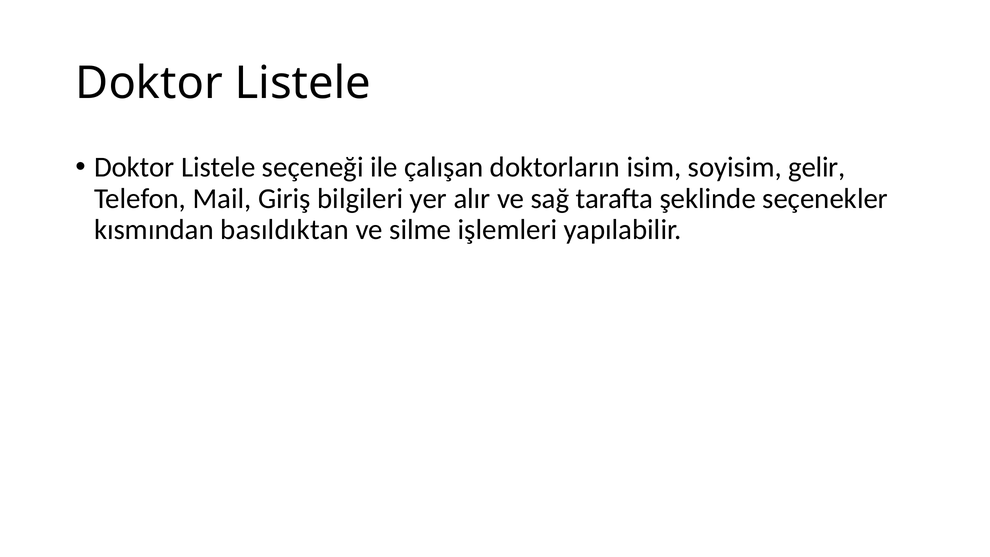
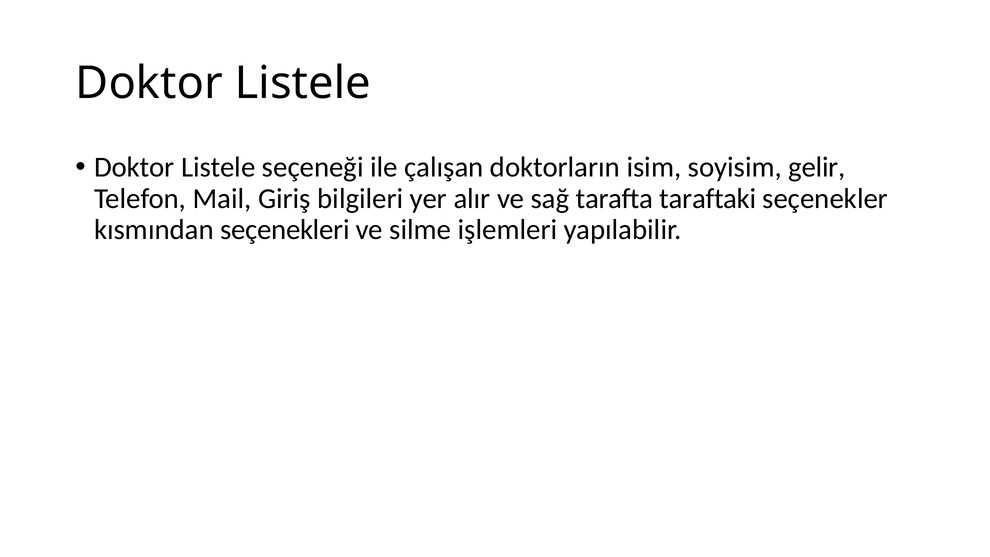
şeklinde: şeklinde -> taraftaki (708, 199)
basıldıktan: basıldıktan -> seçenekleri (285, 230)
